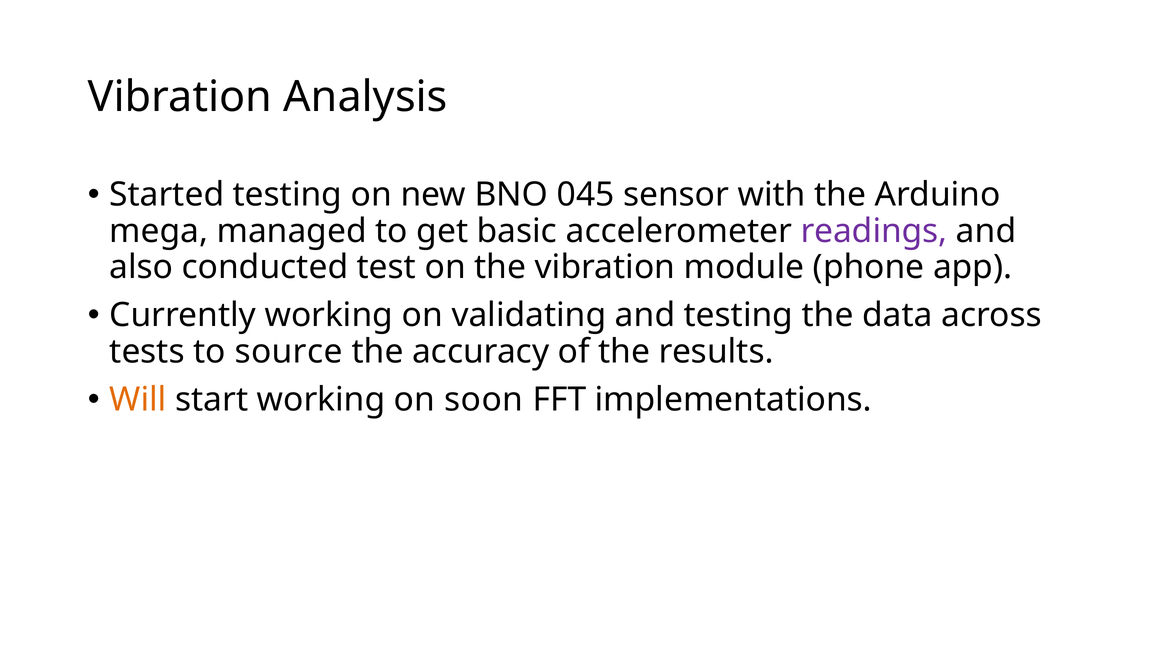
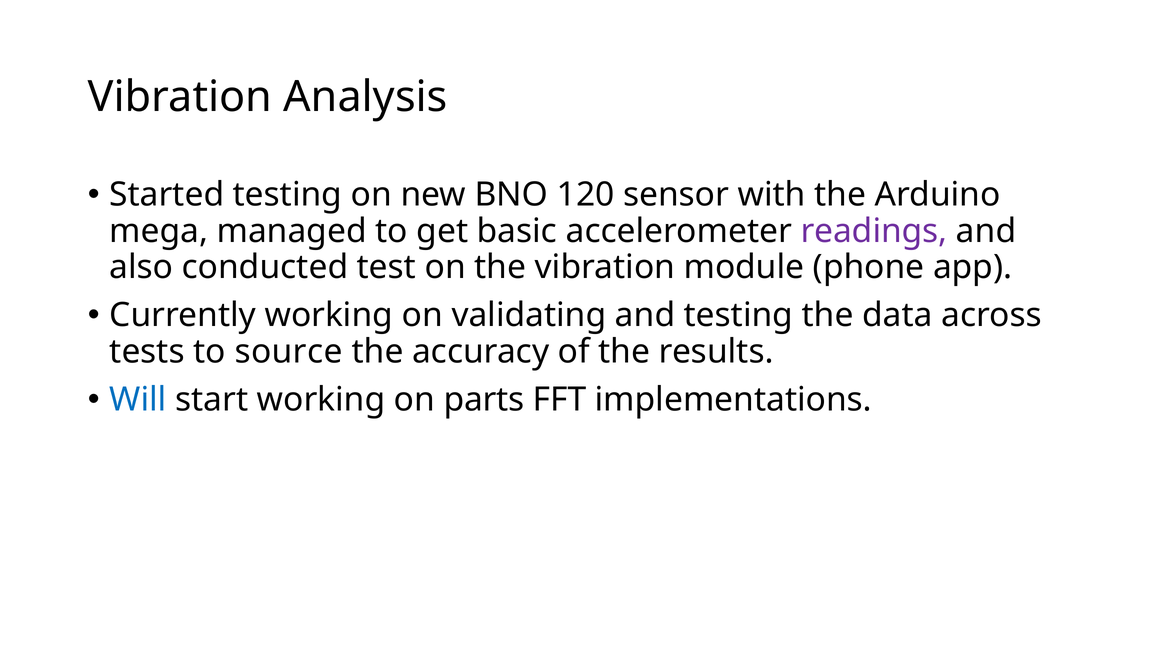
045: 045 -> 120 (586, 195)
Will colour: orange -> blue (138, 400)
soon: soon -> parts (484, 400)
